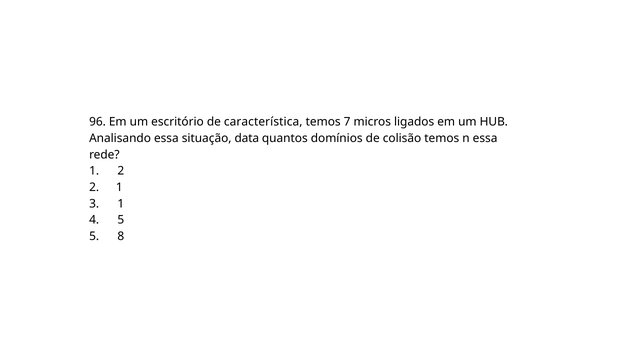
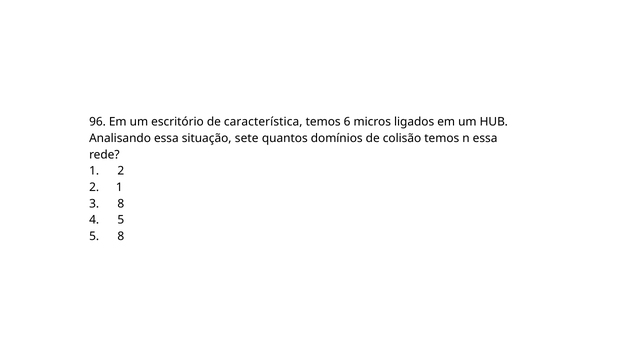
7: 7 -> 6 (347, 122)
data: data -> sete (247, 138)
3 1: 1 -> 8 (121, 204)
